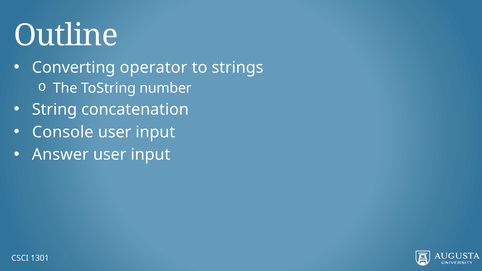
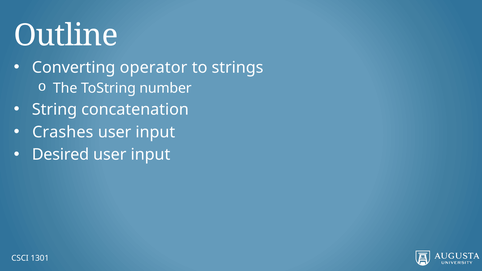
Console: Console -> Crashes (63, 132)
Answer: Answer -> Desired (60, 155)
